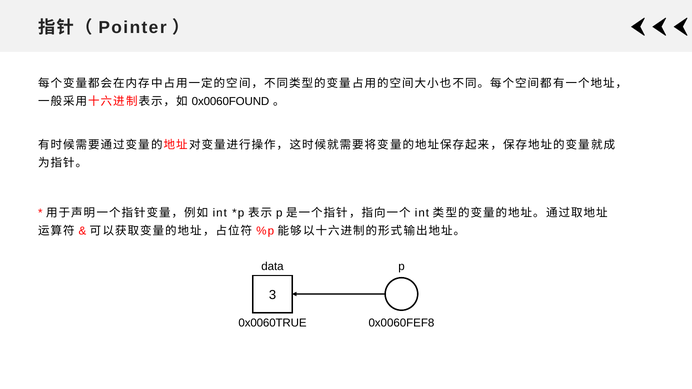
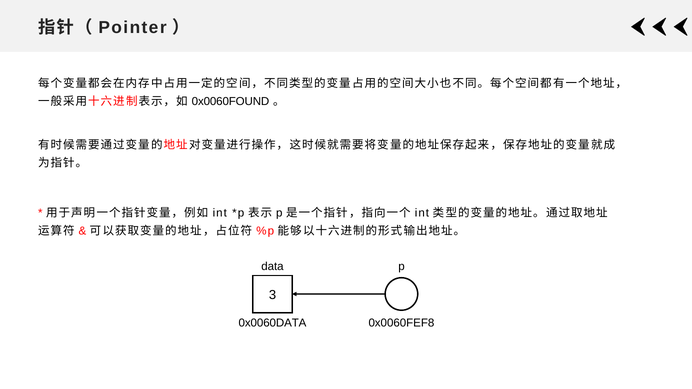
0x0060TRUE: 0x0060TRUE -> 0x0060DATA (273, 323)
